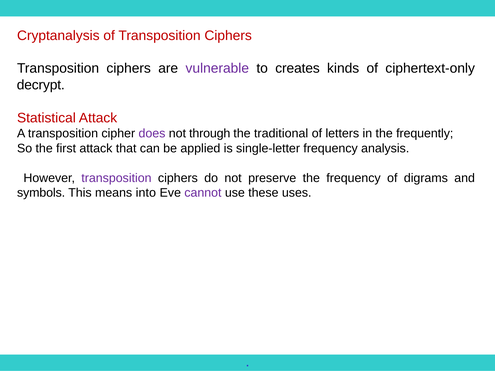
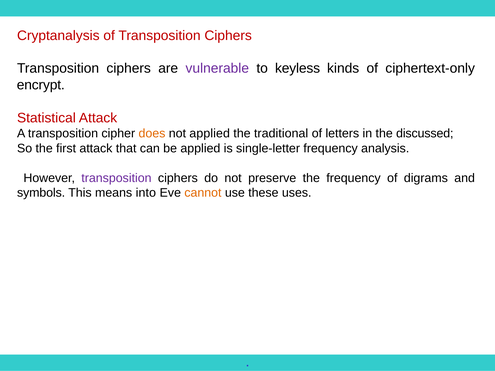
creates: creates -> keyless (298, 69)
decrypt: decrypt -> encrypt (41, 85)
does colour: purple -> orange (152, 134)
not through: through -> applied (210, 134)
frequently: frequently -> discussed (425, 134)
cannot colour: purple -> orange (203, 193)
